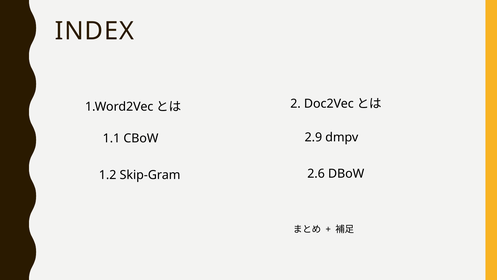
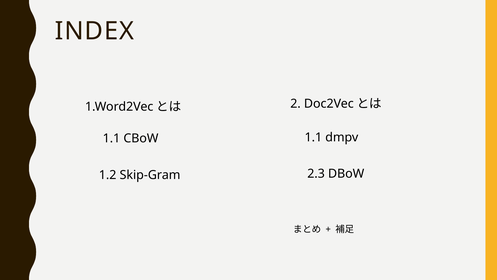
2.9: 2.9 -> 1.1 (313, 137)
2.6: 2.6 -> 2.3 (316, 174)
